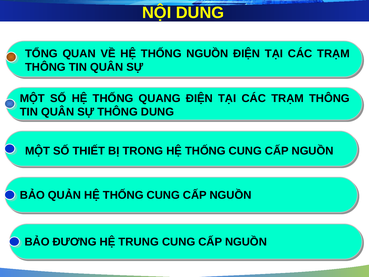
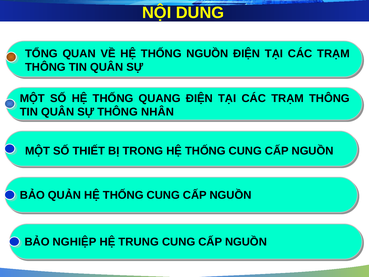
THÔNG DUNG: DUNG -> NHÂN (157, 112)
ĐƯƠNG: ĐƯƠNG -> NGHIỆP (75, 242)
